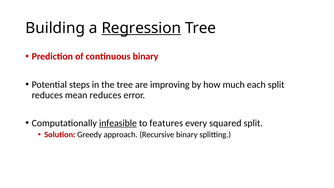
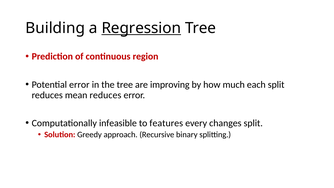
continuous binary: binary -> region (146, 56)
Potential steps: steps -> error (79, 84)
infeasible underline: present -> none (118, 123)
squared: squared -> changes (225, 123)
